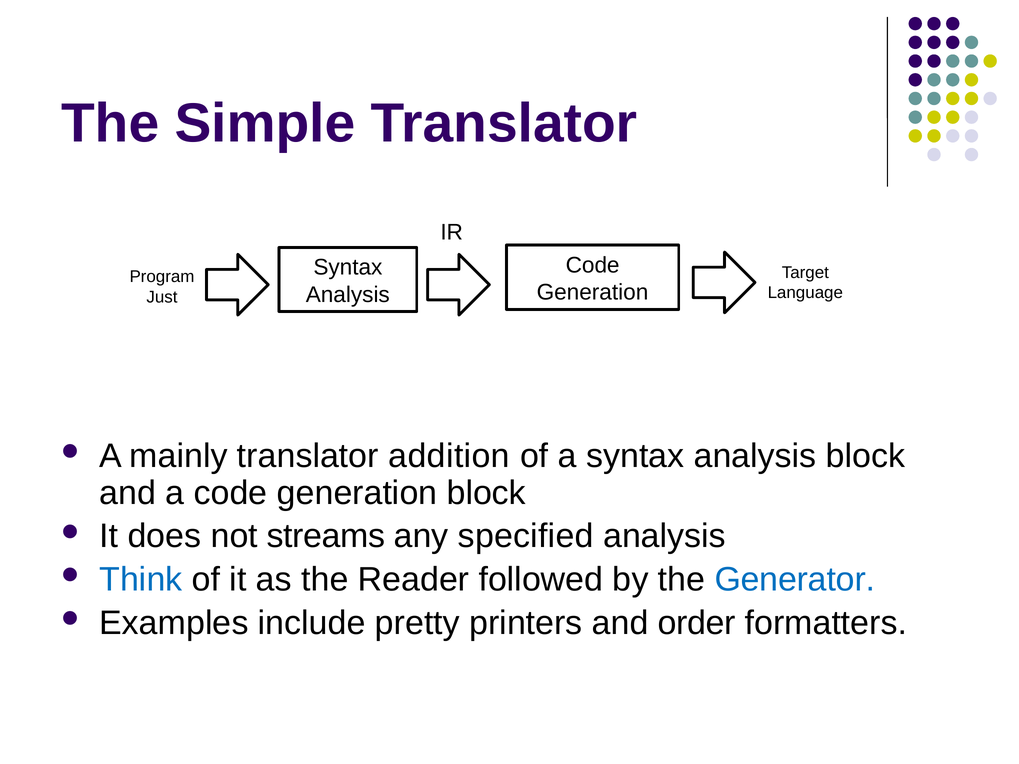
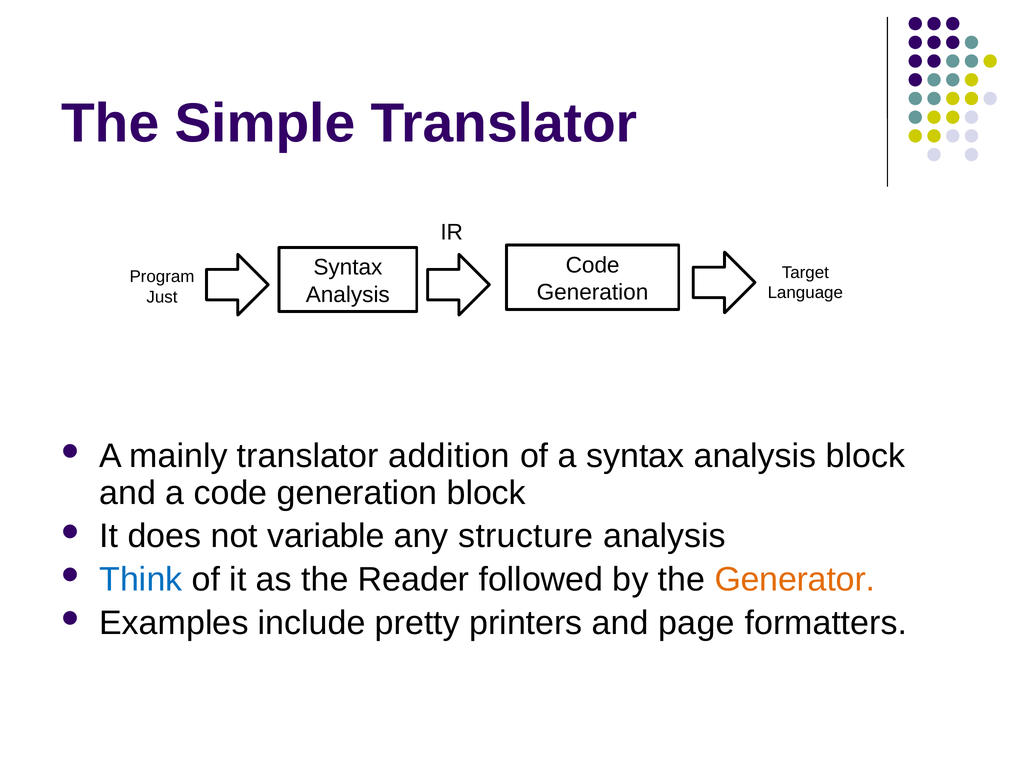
streams: streams -> variable (326, 536)
specified: specified -> structure (526, 536)
Generator colour: blue -> orange (795, 580)
order: order -> page (696, 623)
